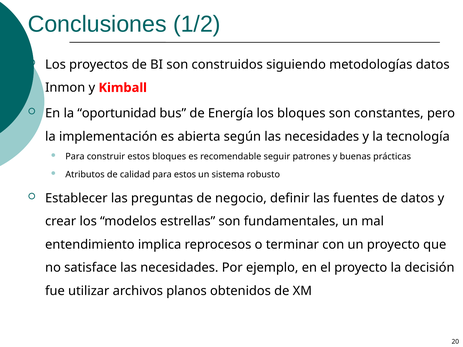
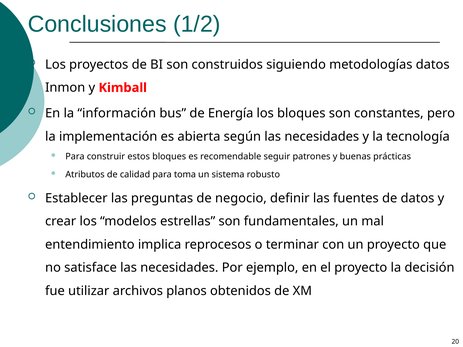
oportunidad: oportunidad -> información (117, 113)
para estos: estos -> toma (185, 175)
